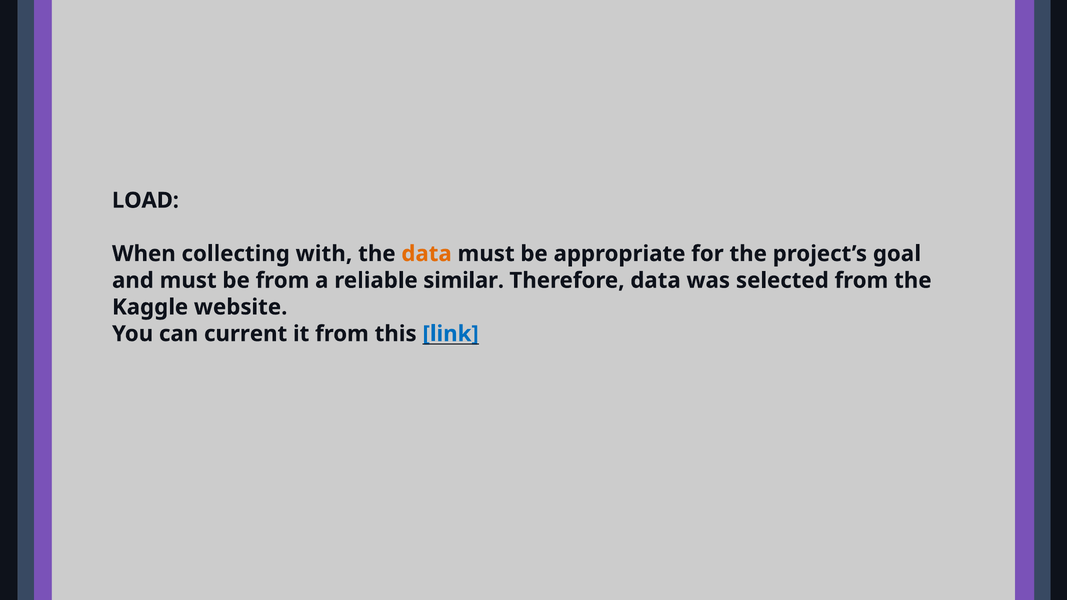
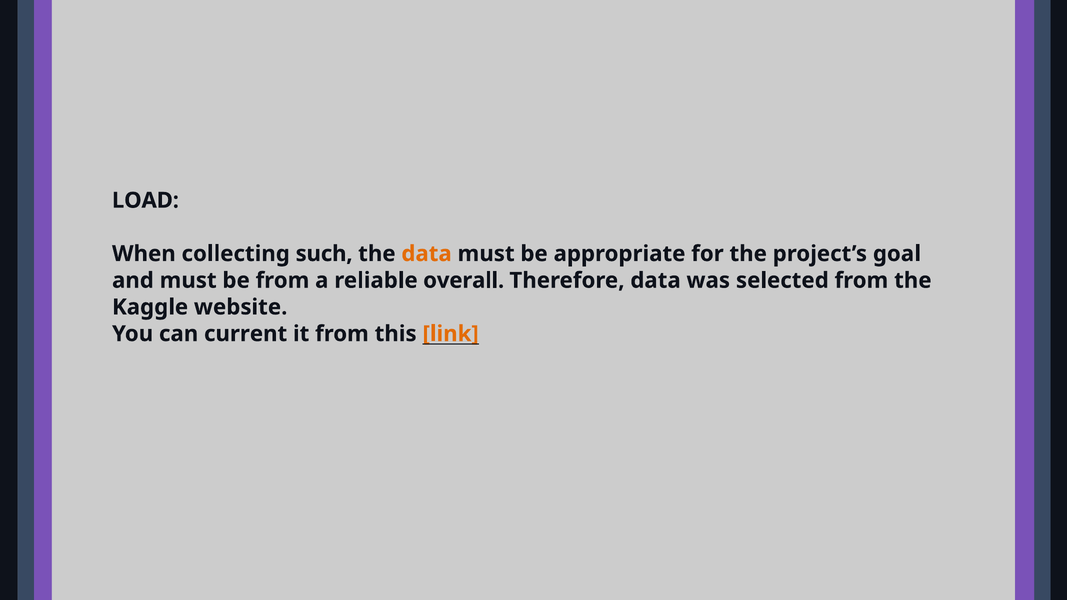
with: with -> such (324, 254)
similar: similar -> overall (464, 281)
link colour: blue -> orange (451, 334)
